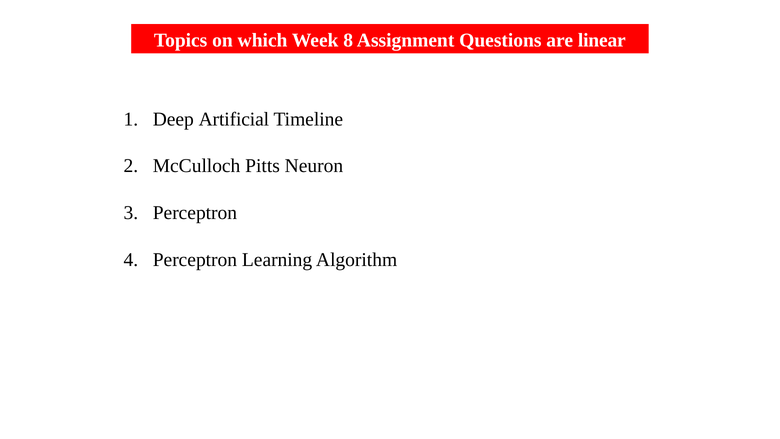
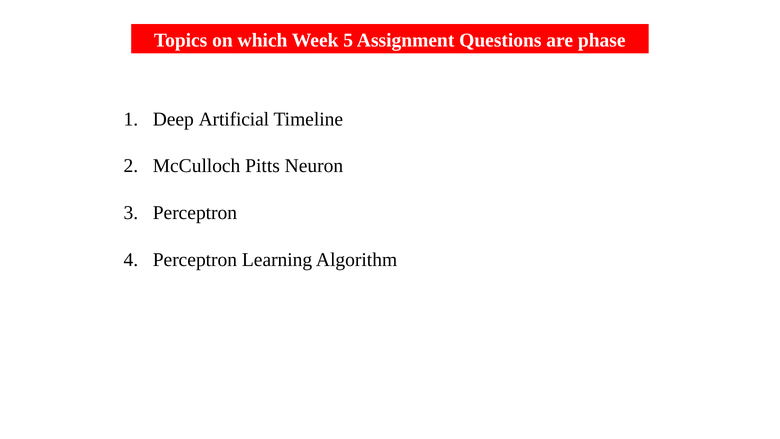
8: 8 -> 5 (348, 40)
linear: linear -> phase (602, 40)
